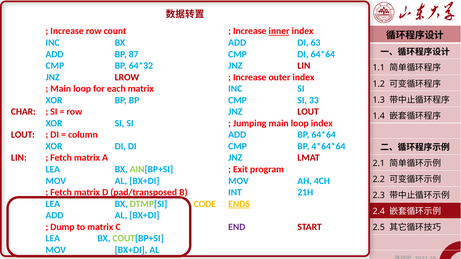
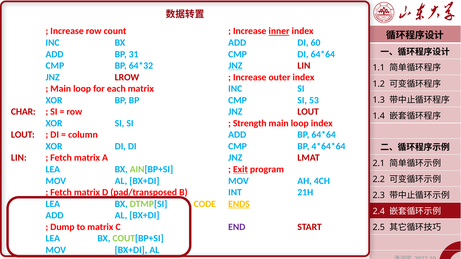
63: 63 -> 60 (316, 43)
87: 87 -> 31 (134, 54)
JNZ underline: none -> present (235, 66)
33: 33 -> 53 (314, 100)
Jumping: Jumping -> Strength (250, 123)
Exit underline: none -> present (240, 170)
